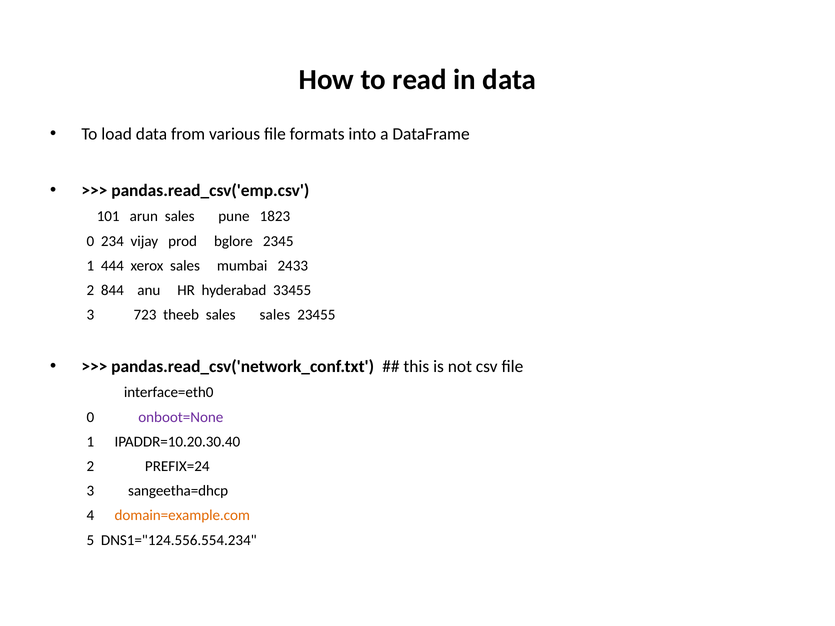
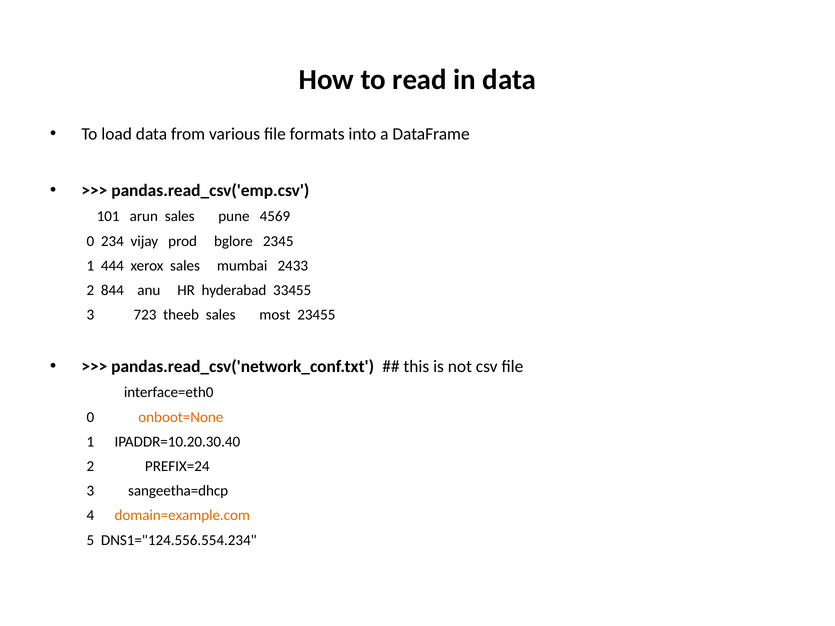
1823: 1823 -> 4569 (275, 217)
sales sales: sales -> most (275, 315)
onboot=None colour: purple -> orange (181, 417)
